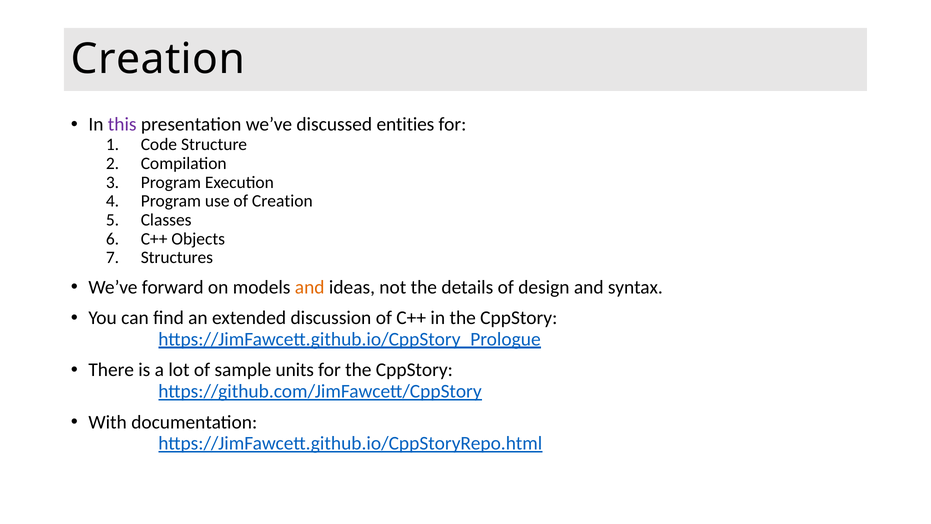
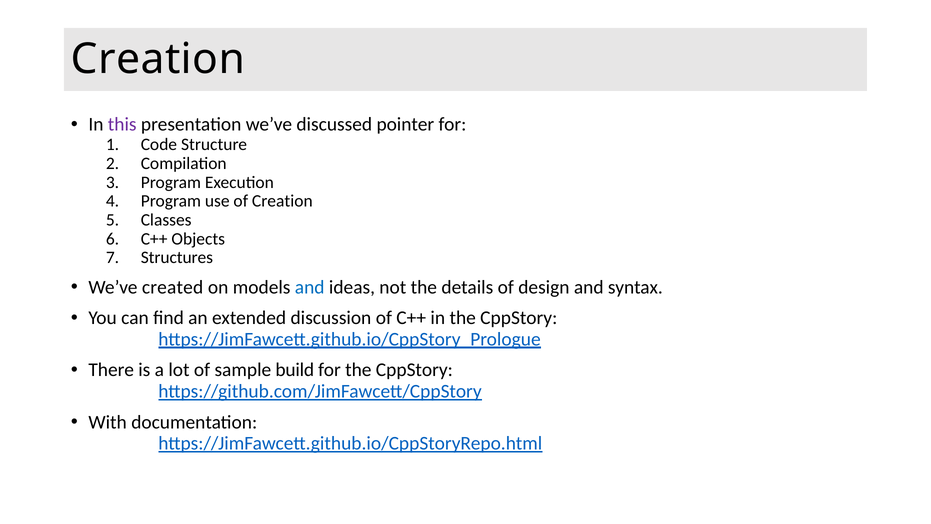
entities: entities -> pointer (405, 125)
forward: forward -> created (173, 287)
and colour: orange -> blue (310, 287)
units: units -> build (295, 370)
